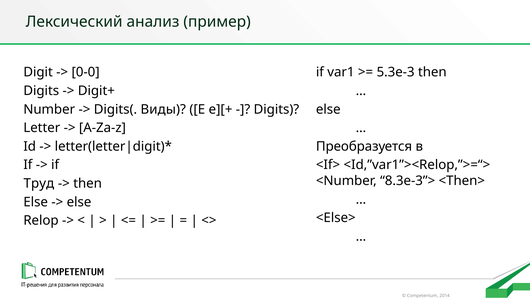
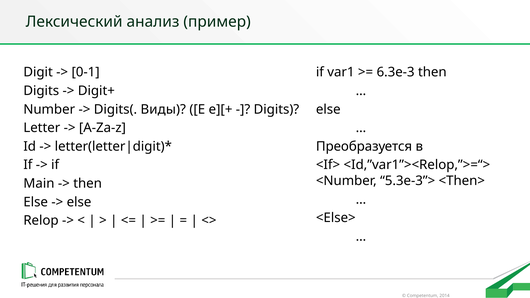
0-0: 0-0 -> 0-1 (86, 72)
5.3e-3: 5.3e-3 -> 6.3e-3 (396, 72)
8.3e-3”>: 8.3e-3”> -> 5.3e-3”> (408, 181)
Труд: Труд -> Main (39, 184)
